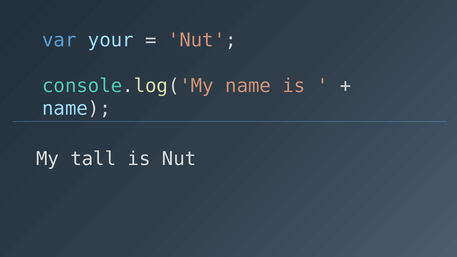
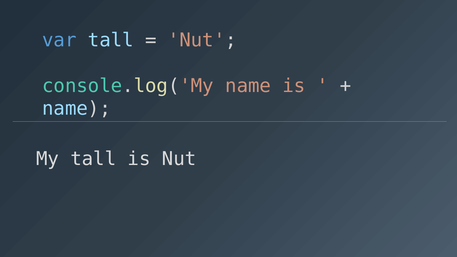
var your: your -> tall (111, 40)
